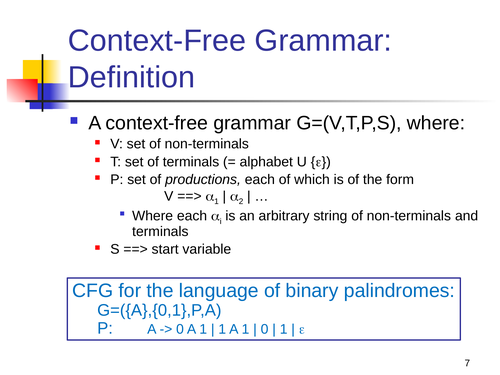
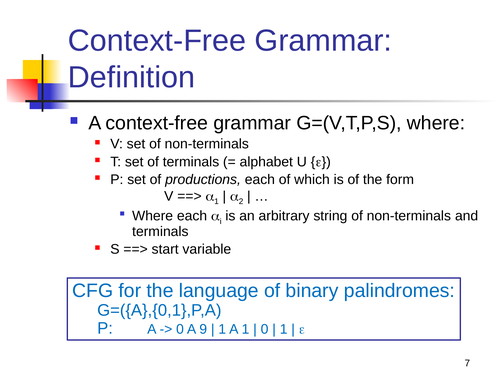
0 A 1: 1 -> 9 (203, 329)
